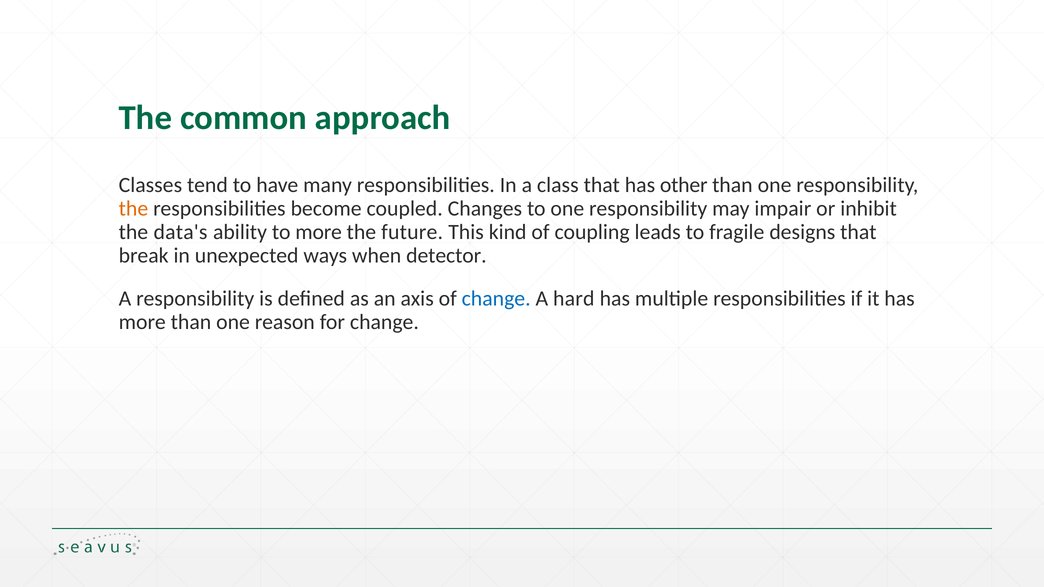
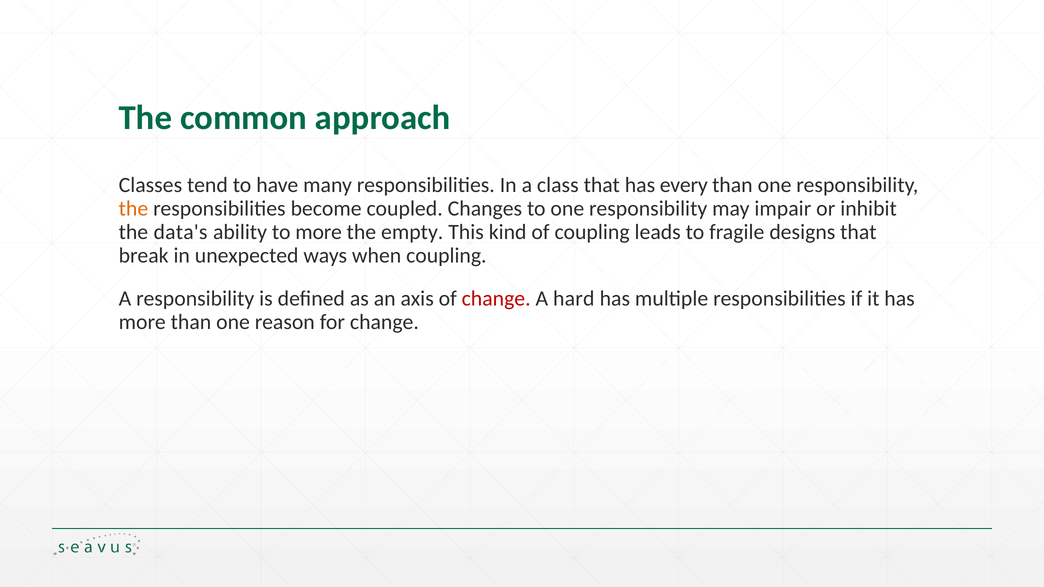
other: other -> every (684, 185)
future: future -> empty (412, 232)
when detector: detector -> coupling (446, 256)
change colour: blue -> red (496, 299)
